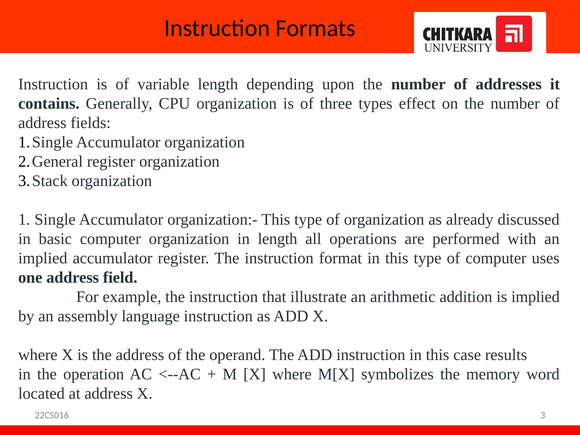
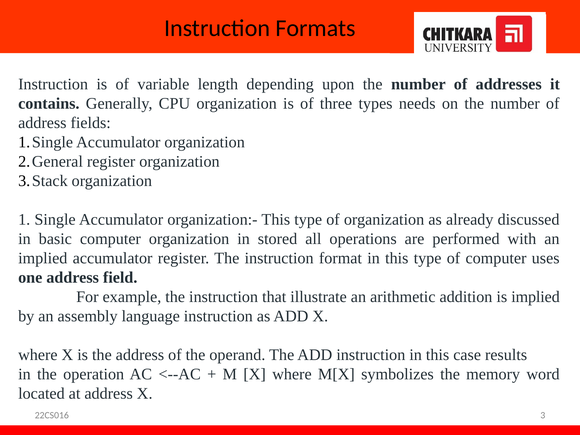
effect: effect -> needs (417, 104)
in length: length -> stored (278, 239)
